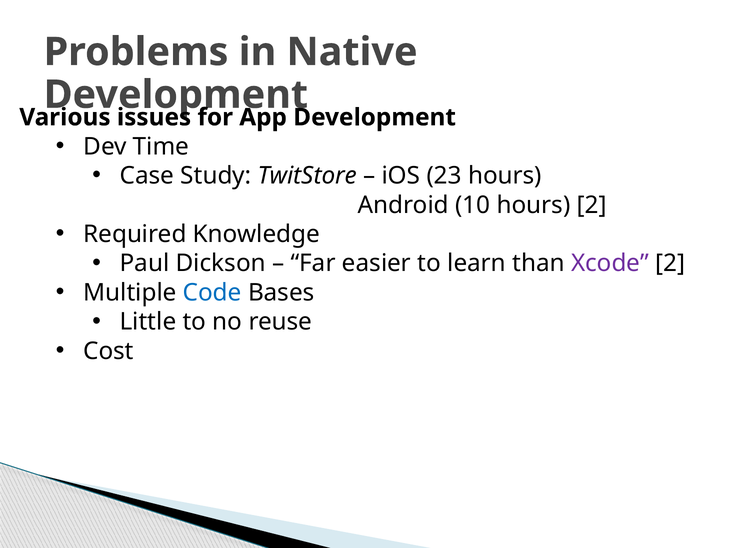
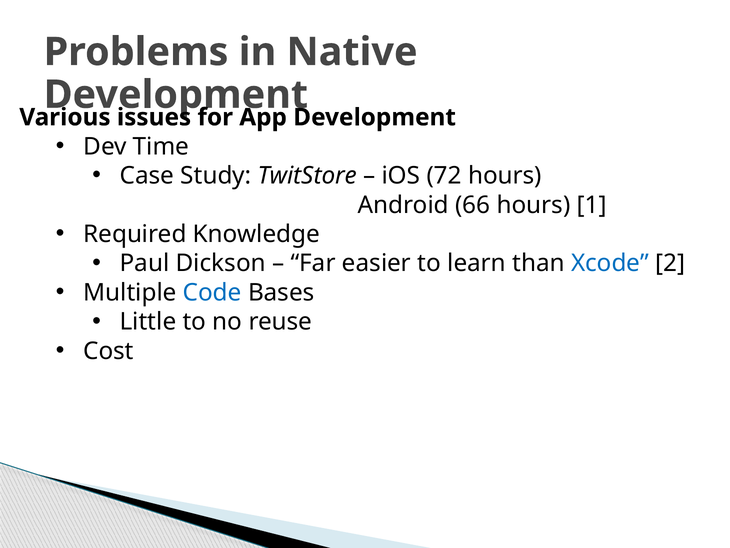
23: 23 -> 72 (444, 176)
10: 10 -> 66 (473, 205)
hours 2: 2 -> 1 (592, 205)
Xcode colour: purple -> blue (610, 263)
